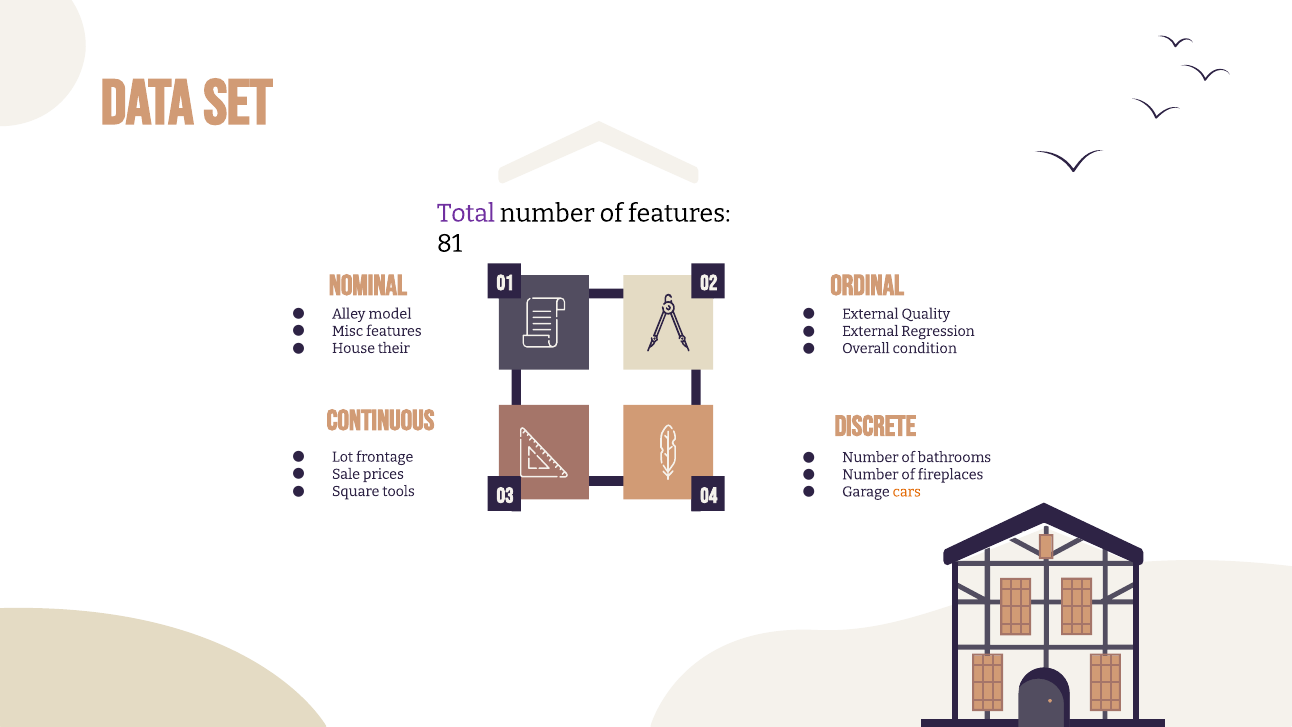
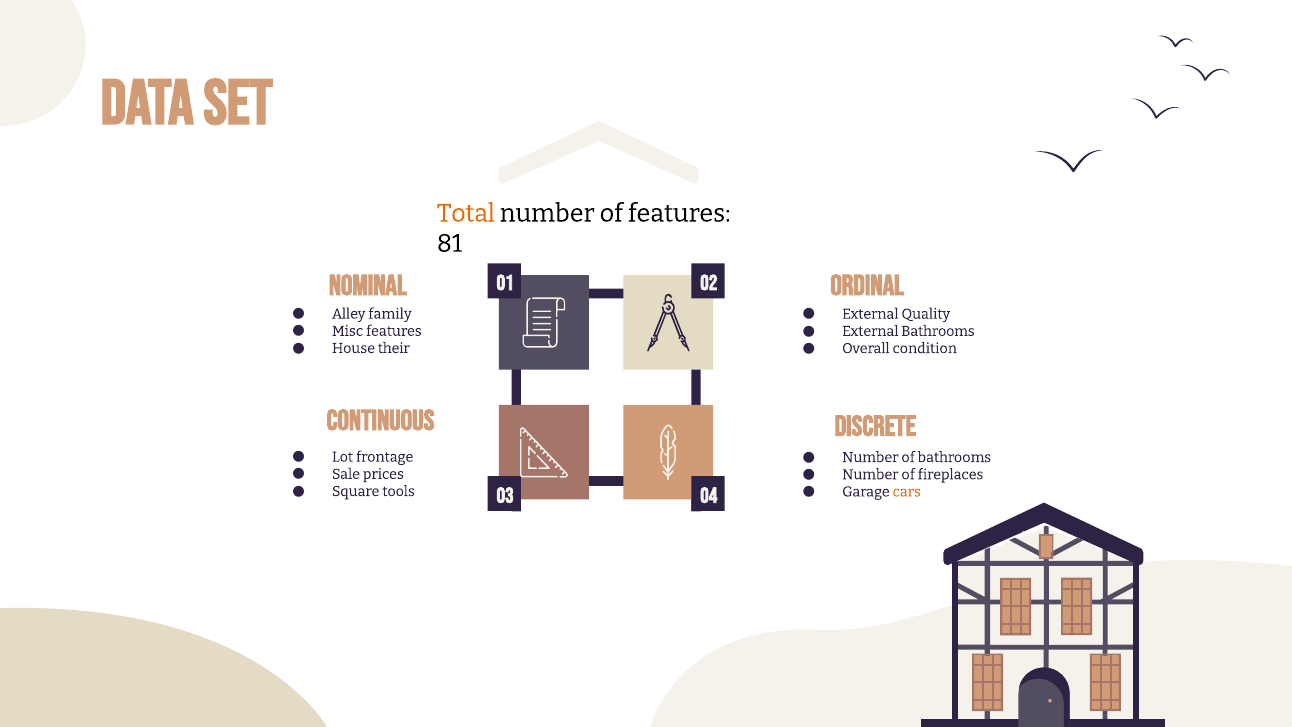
Total colour: purple -> orange (466, 213)
model: model -> family (390, 314)
External Regression: Regression -> Bathrooms (938, 331)
